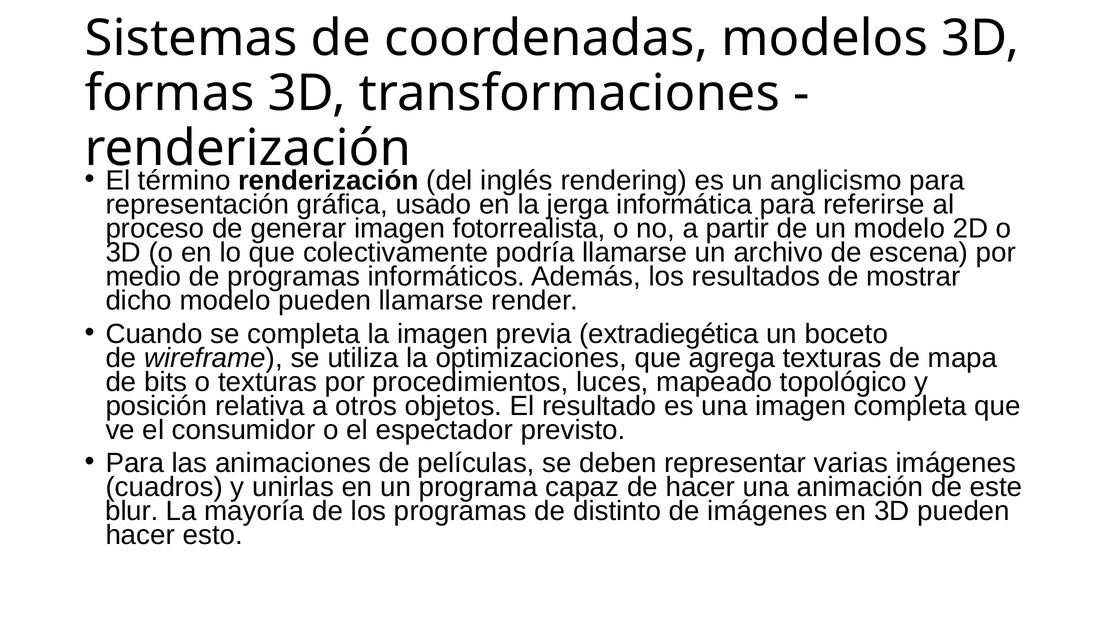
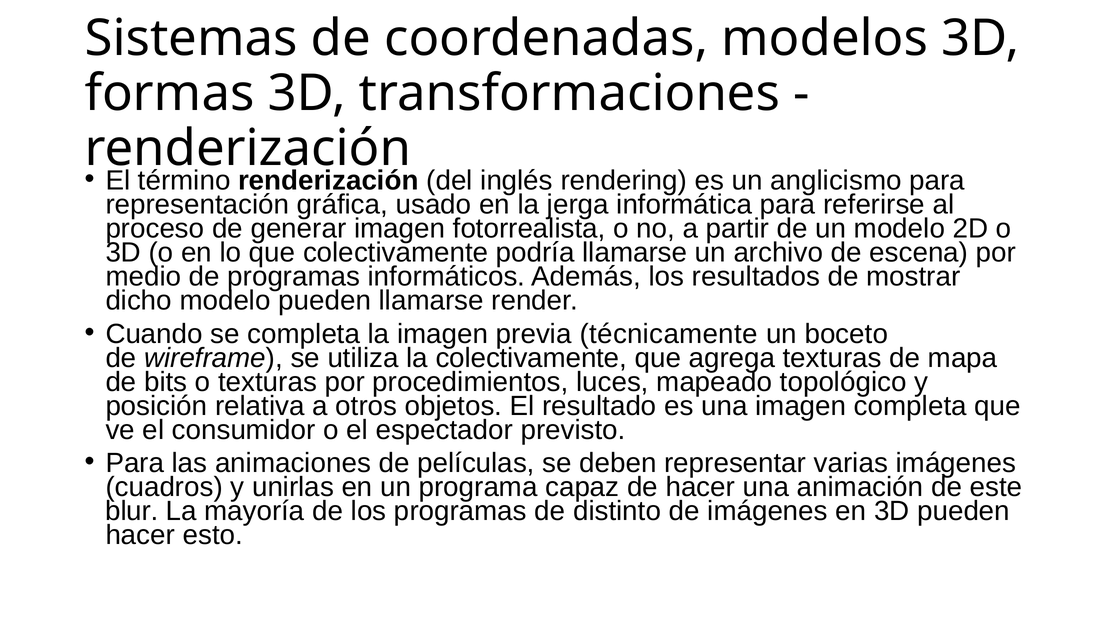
extradiegética: extradiegética -> técnicamente (669, 334)
la optimizaciones: optimizaciones -> colectivamente (531, 358)
